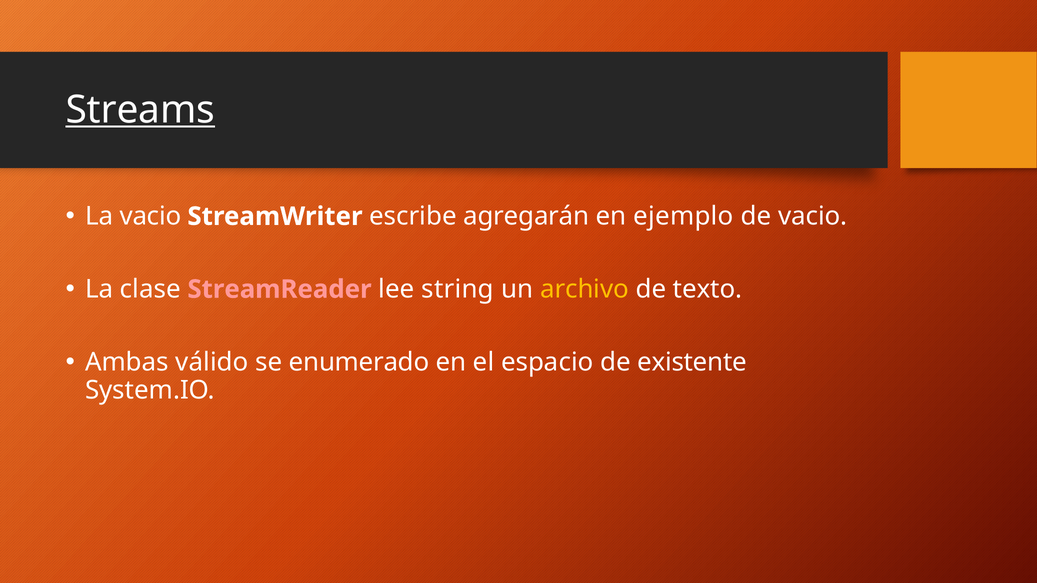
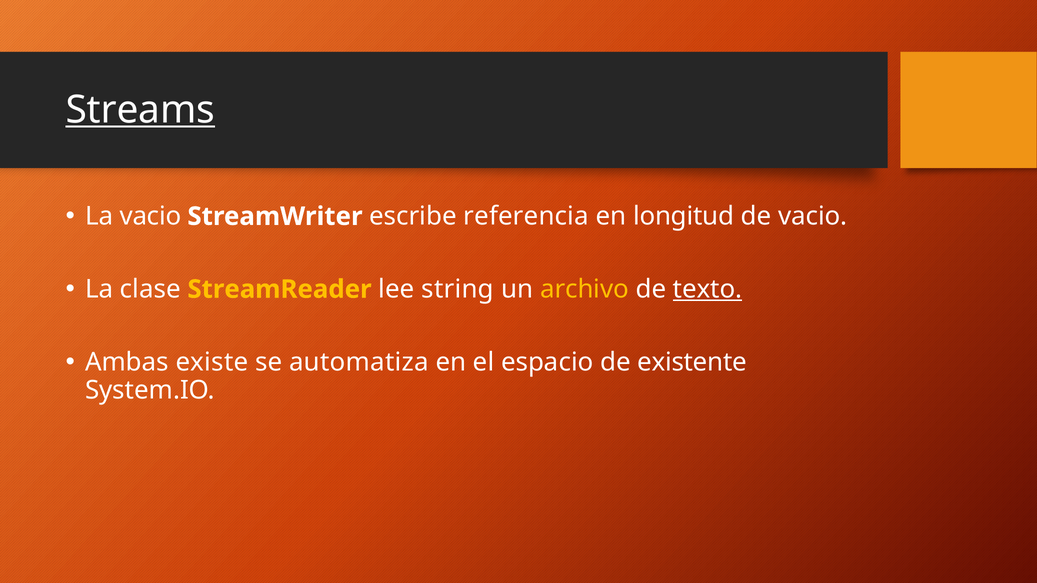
agregarán: agregarán -> referencia (526, 216)
ejemplo: ejemplo -> longitud (684, 216)
StreamReader colour: pink -> yellow (279, 289)
texto underline: none -> present (708, 289)
válido: válido -> existe (212, 362)
enumerado: enumerado -> automatiza (359, 362)
